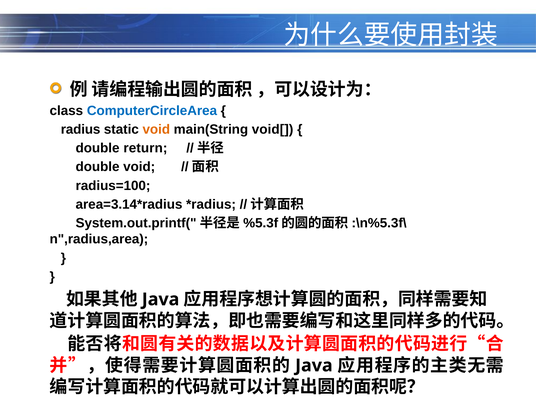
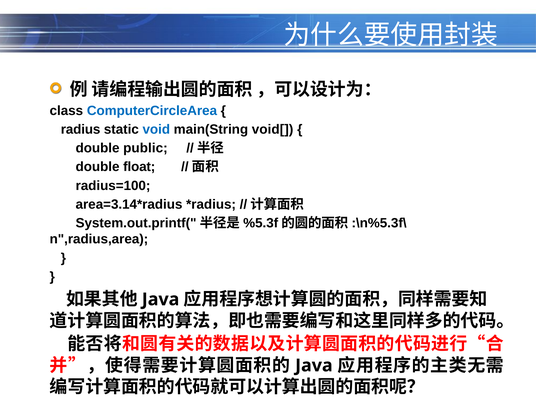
void colour: orange -> blue (156, 129)
return: return -> public (145, 148)
double void: void -> float (139, 167)
